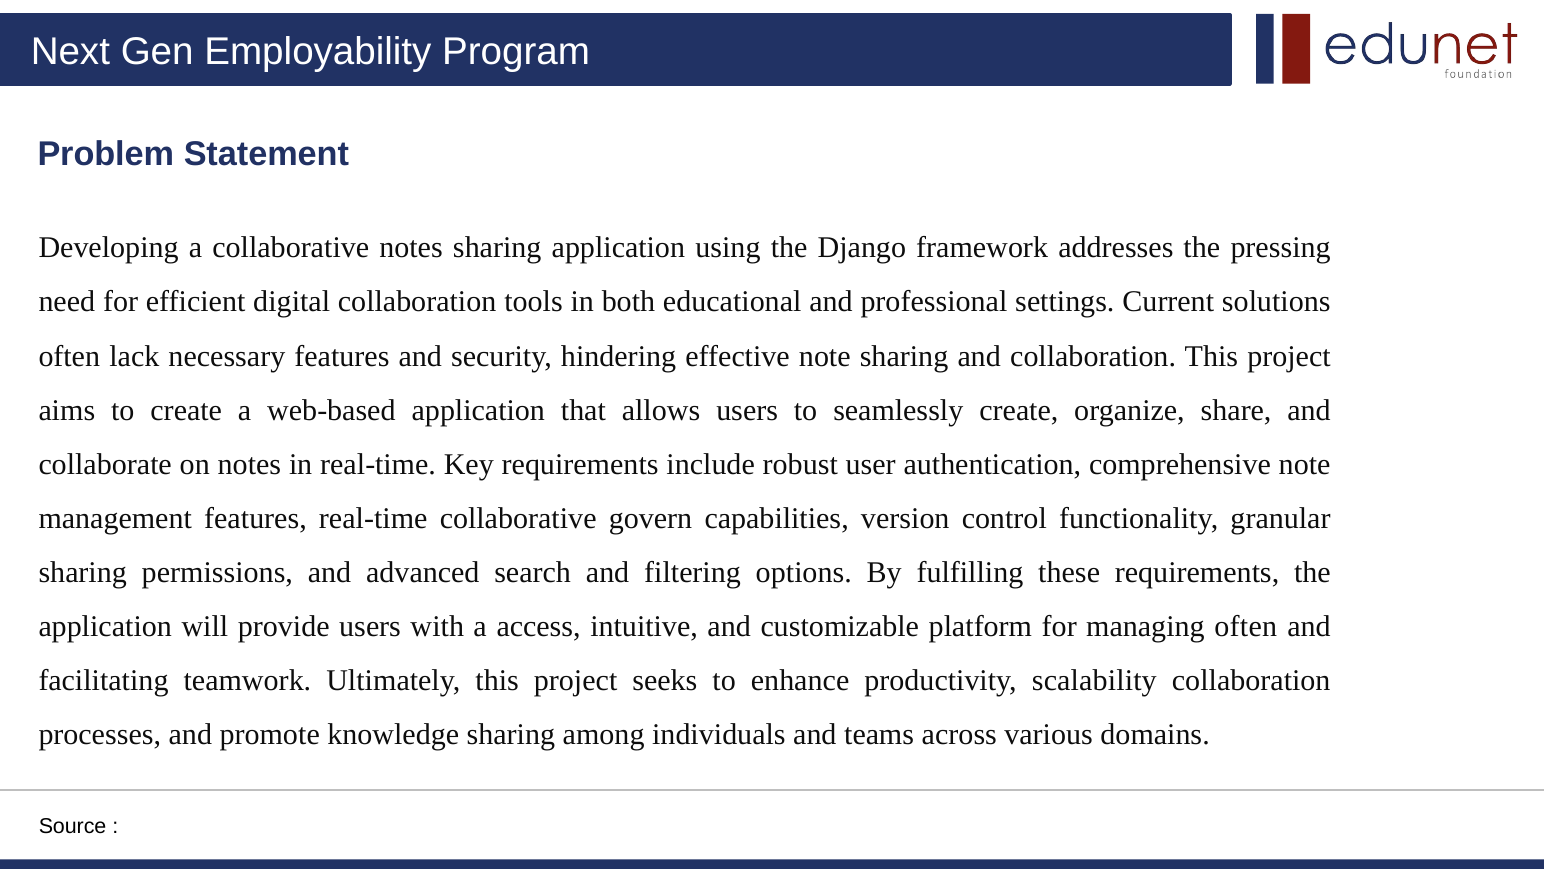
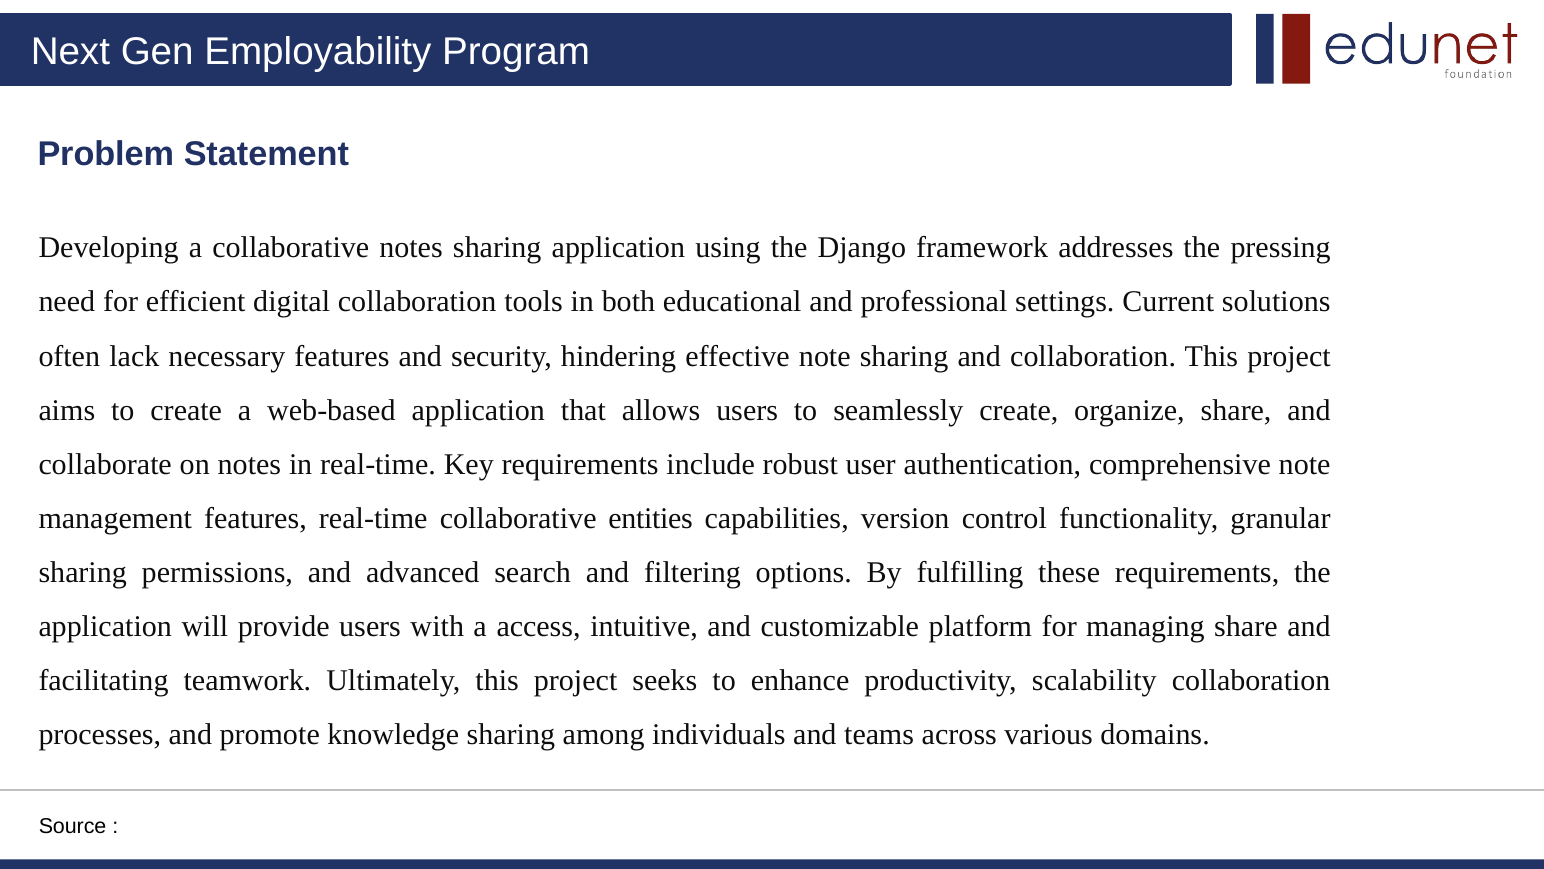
govern: govern -> entities (651, 518)
managing often: often -> share (1246, 626)
